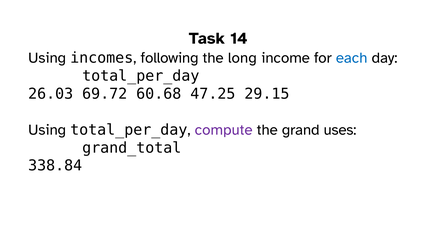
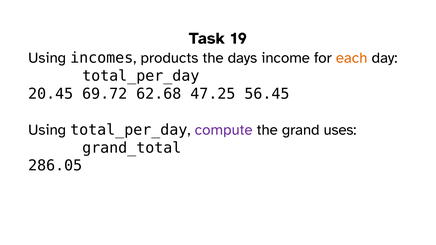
14: 14 -> 19 (239, 39)
following: following -> products (169, 58)
long: long -> days (242, 58)
each colour: blue -> orange (352, 58)
26.03: 26.03 -> 20.45 (51, 94)
60.68: 60.68 -> 62.68 (159, 94)
29.15: 29.15 -> 56.45 (267, 94)
338.84: 338.84 -> 286.05 (55, 166)
